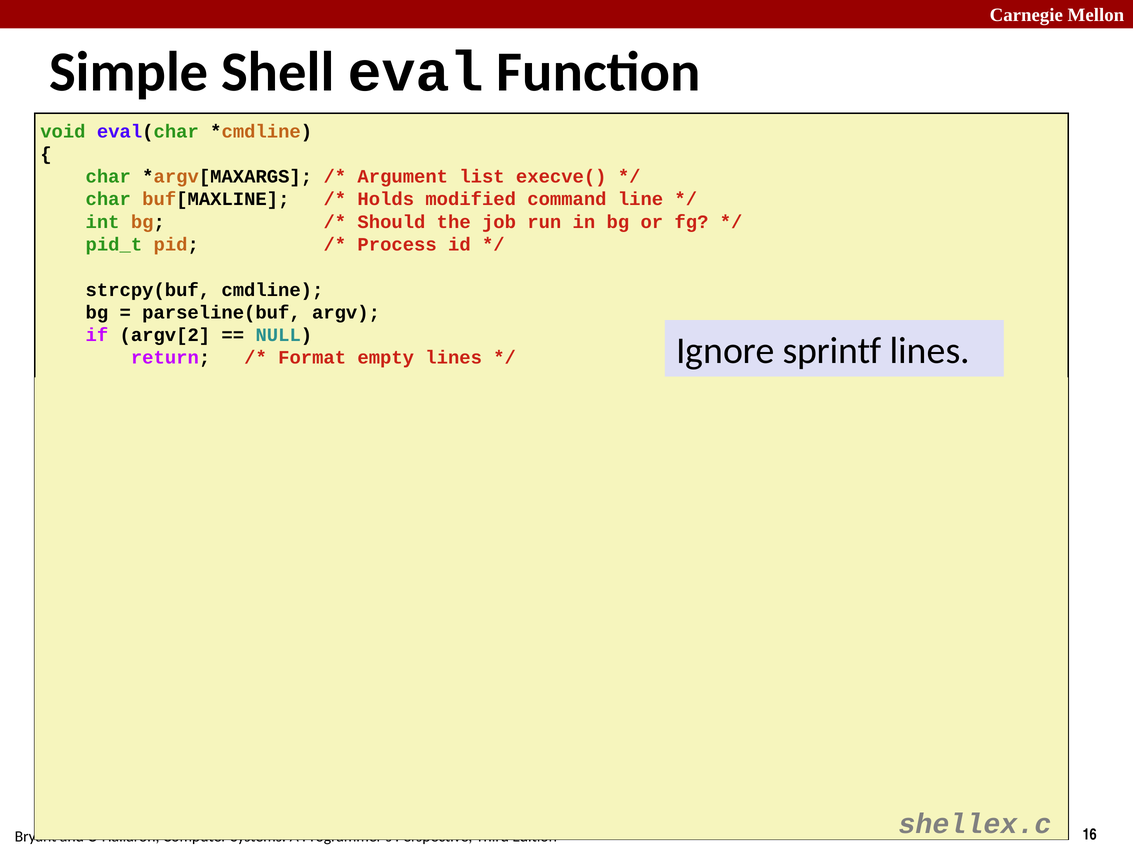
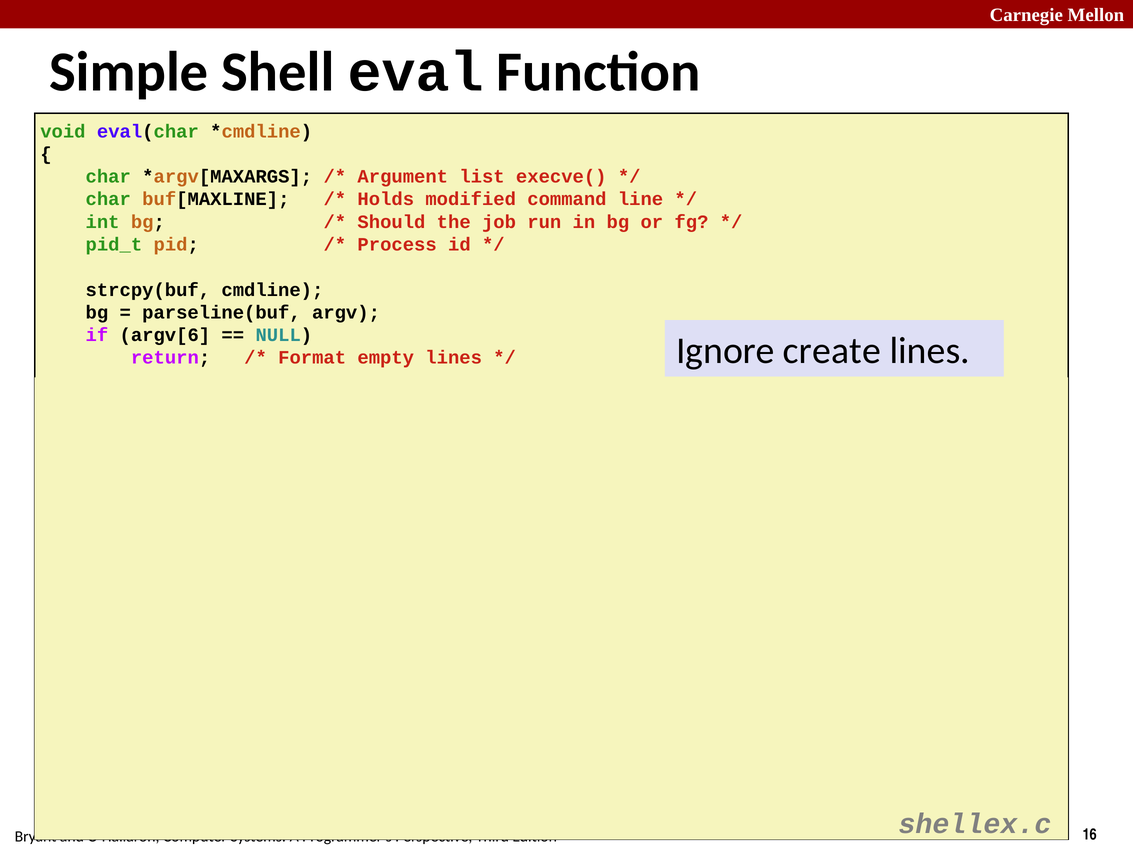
argv[2: argv[2 -> argv[6 (165, 335)
sprintf: sprintf -> create (832, 351)
